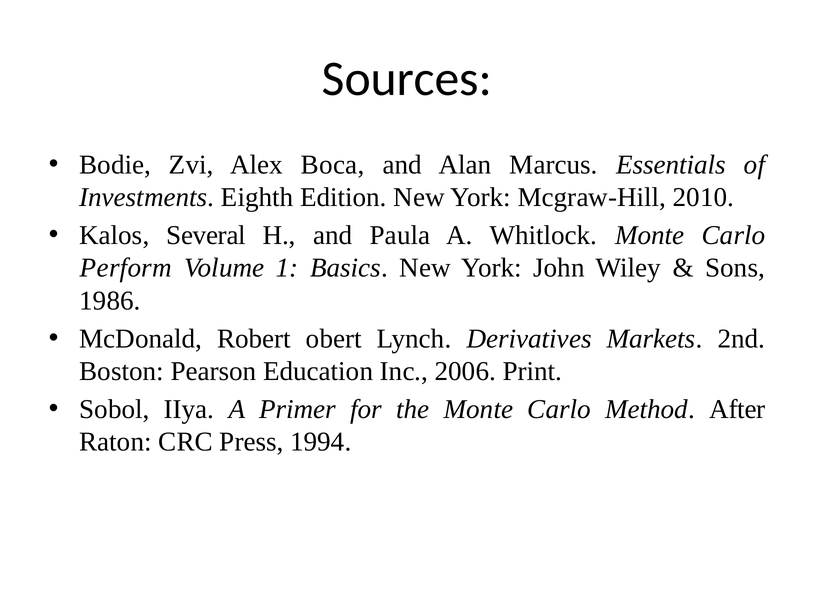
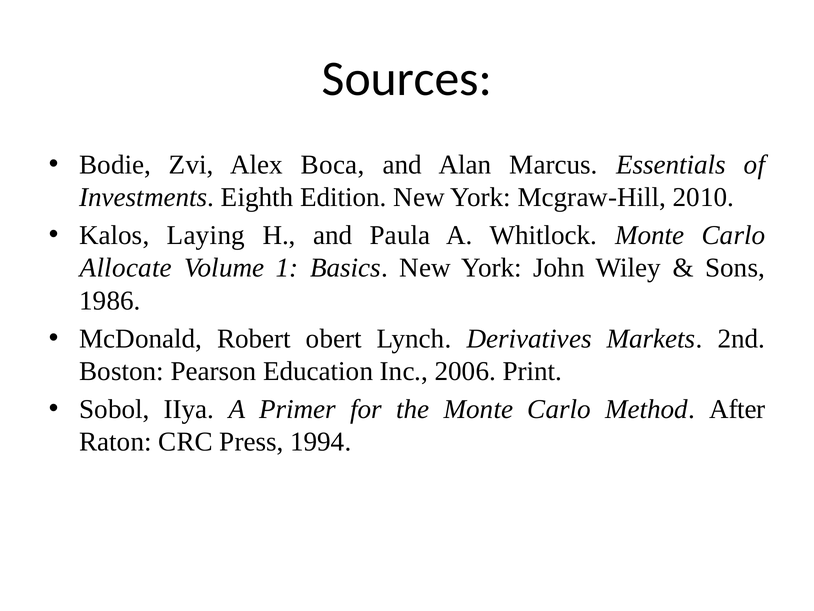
Several: Several -> Laying (206, 235)
Perform: Perform -> Allocate (126, 268)
